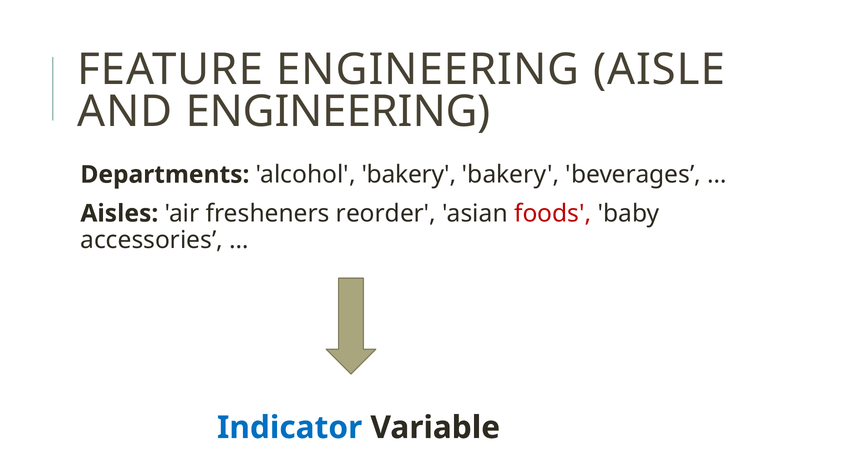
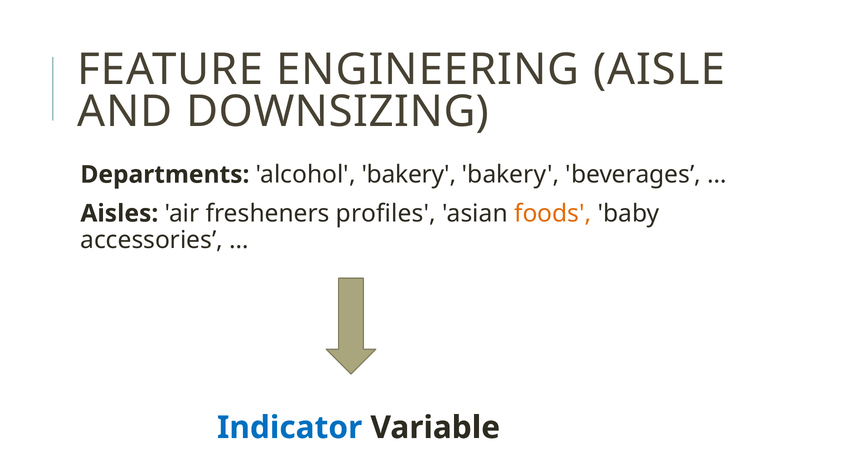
AND ENGINEERING: ENGINEERING -> DOWNSIZING (338, 112)
reorder: reorder -> profiles (386, 213)
foods colour: red -> orange (553, 213)
